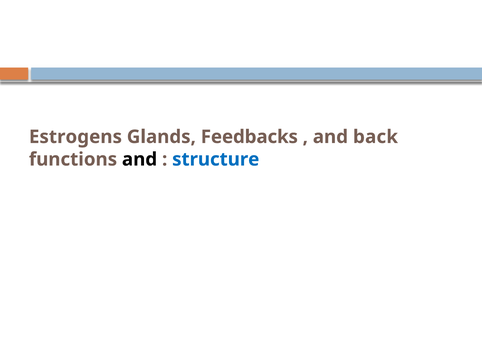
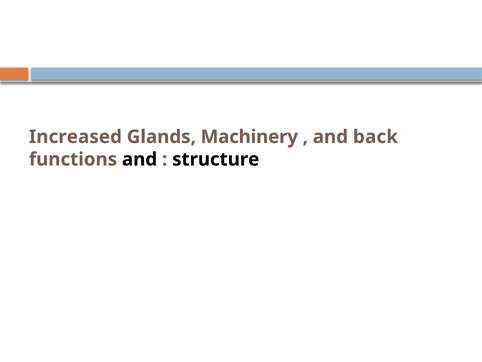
Estrogens: Estrogens -> Increased (75, 137)
Feedbacks: Feedbacks -> Machinery (249, 137)
structure colour: blue -> black (216, 159)
